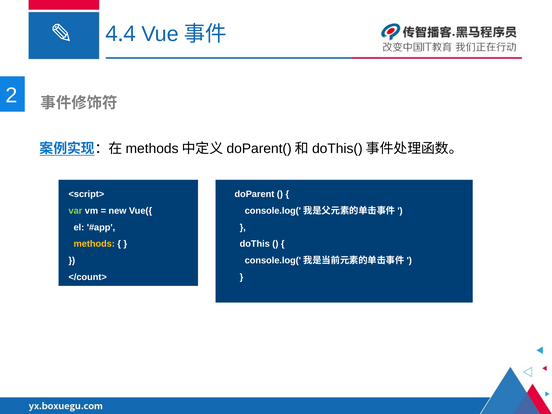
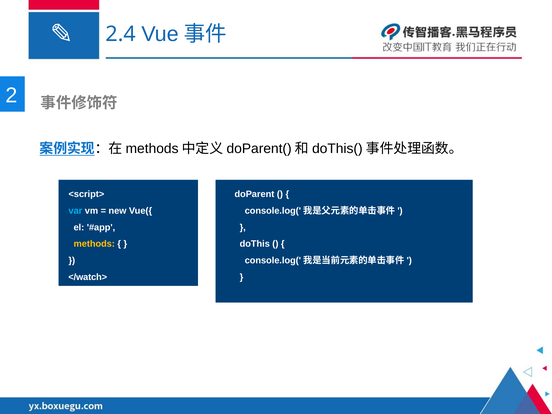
4.4: 4.4 -> 2.4 (121, 34)
var colour: light green -> light blue (75, 211)
</count>: </count> -> </watch> (88, 277)
